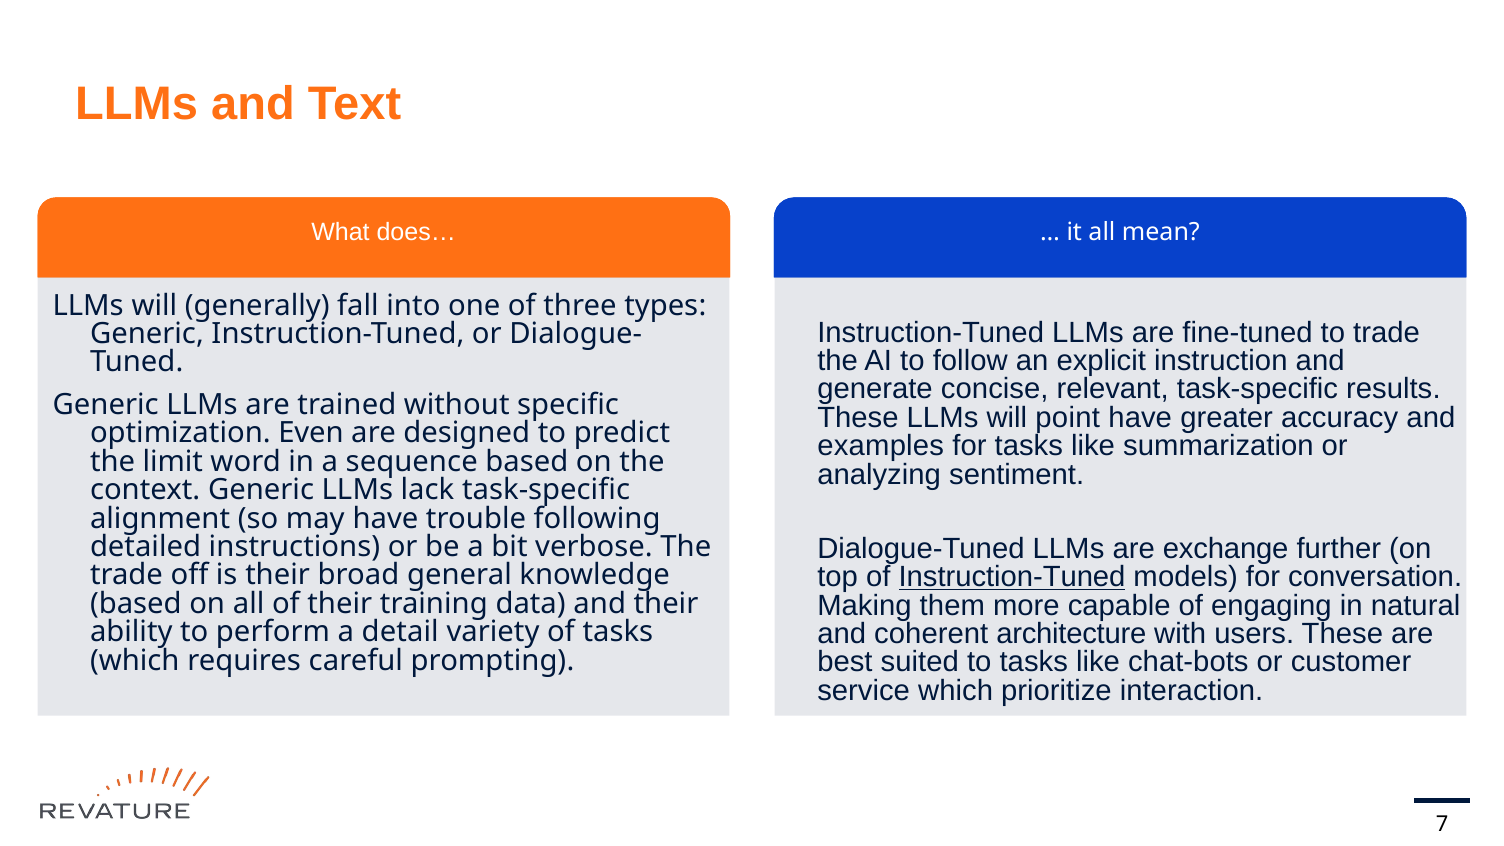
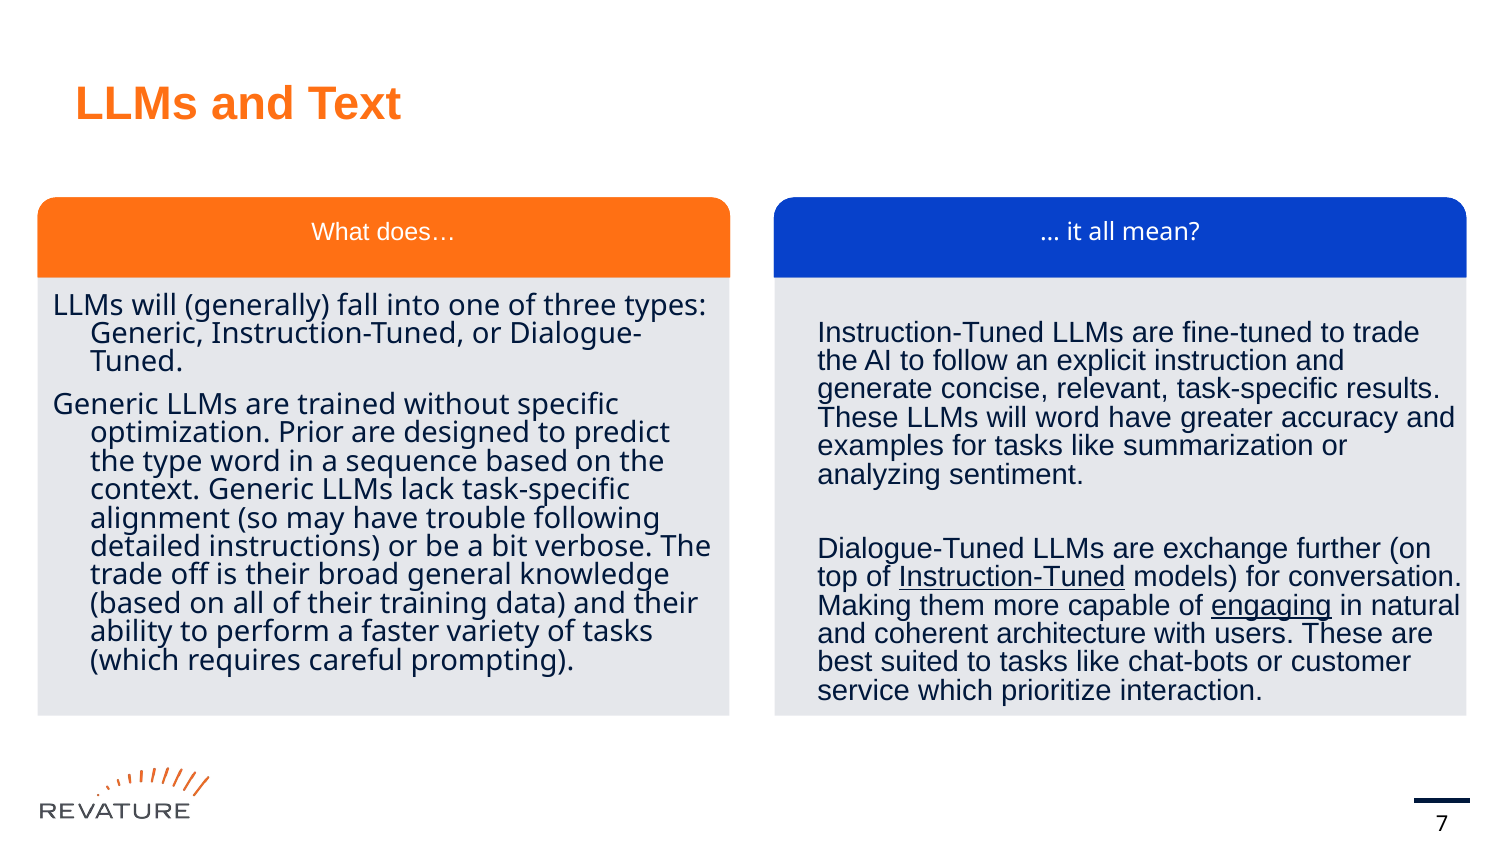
will point: point -> word (1068, 418)
Even: Even -> Prior (311, 433)
limit: limit -> type (173, 462)
engaging underline: none -> present (1271, 605)
detail: detail -> faster (400, 632)
